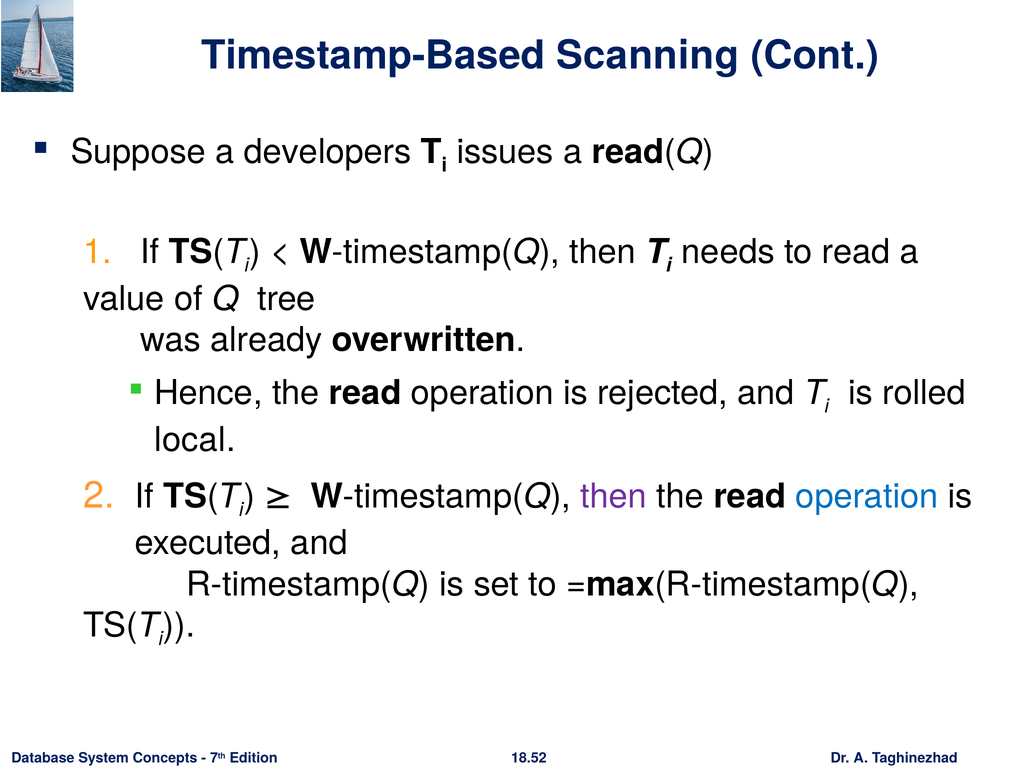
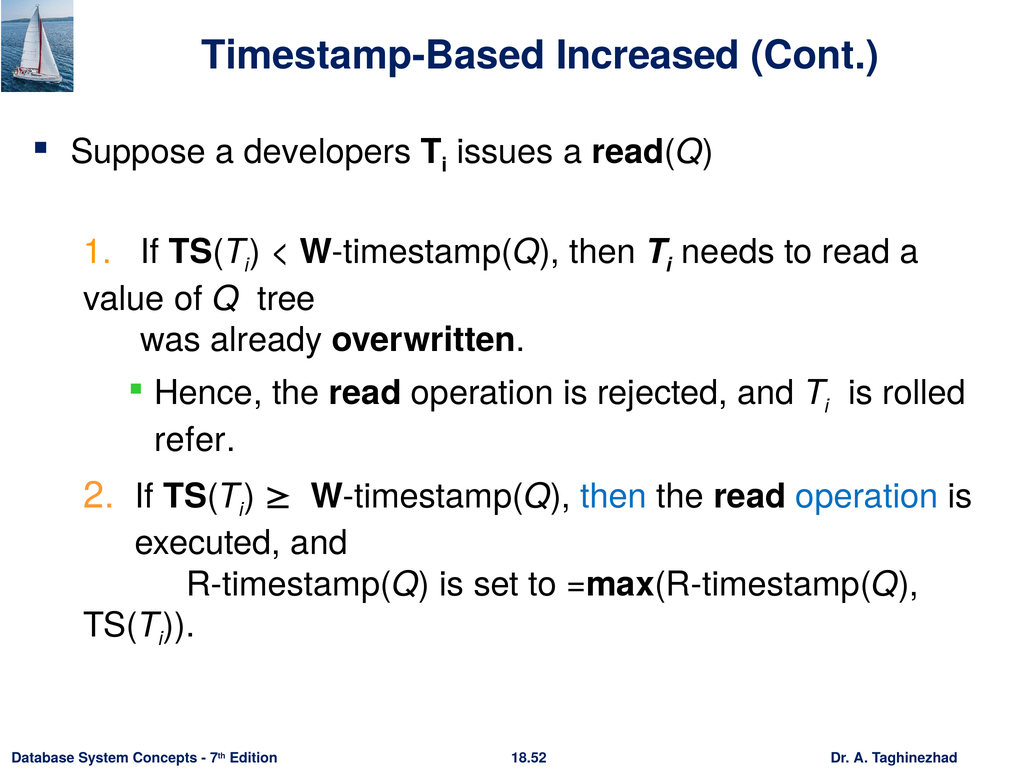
Scanning: Scanning -> Increased (648, 55)
local: local -> refer (195, 440)
then colour: purple -> blue (614, 496)
